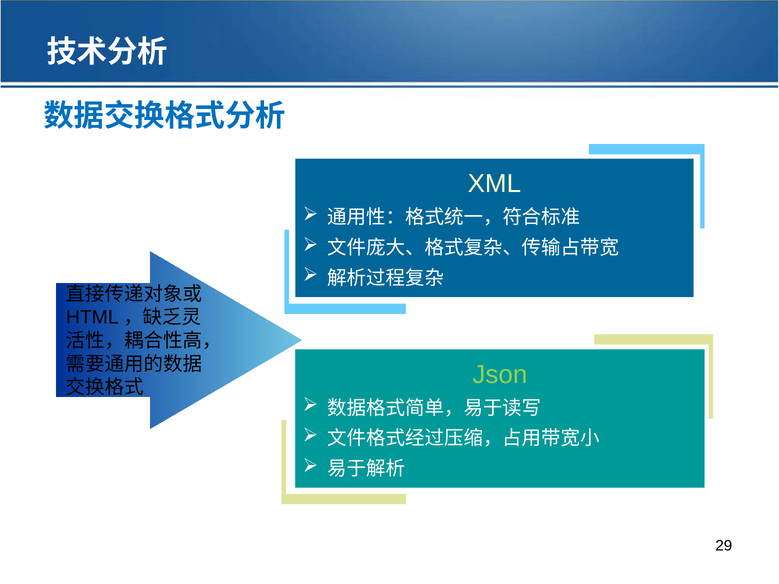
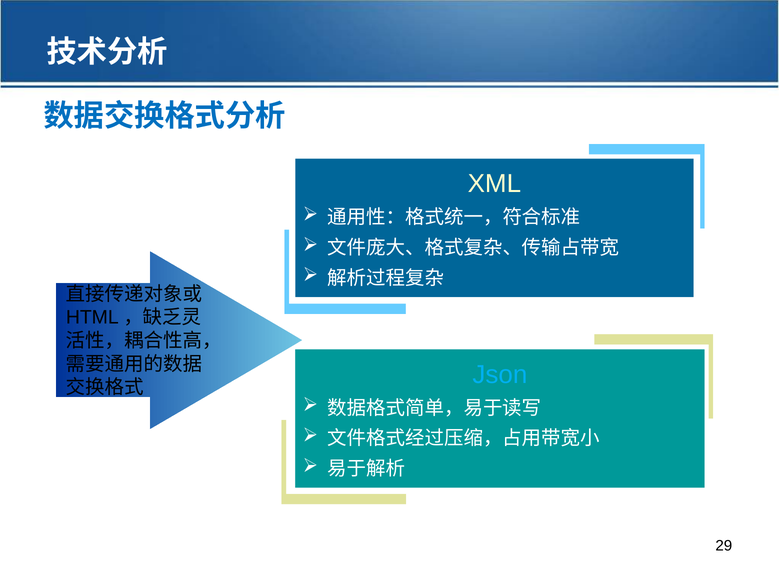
Json colour: light green -> light blue (500, 375)
